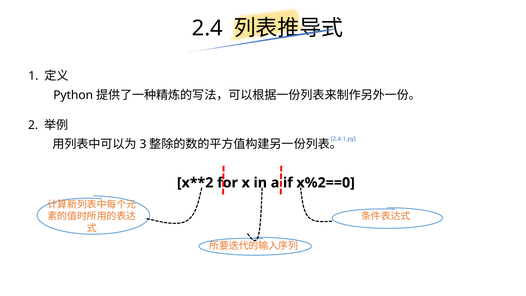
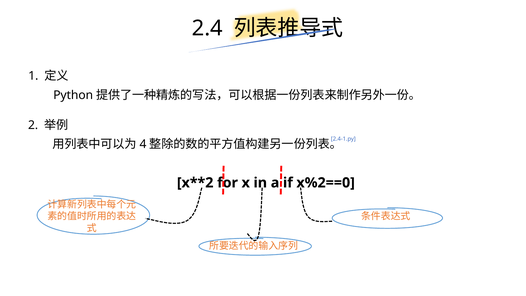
3: 3 -> 4 (143, 144)
